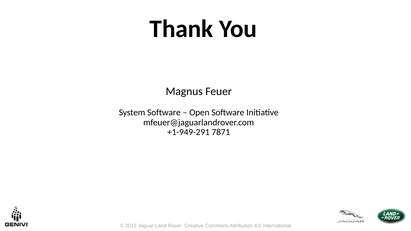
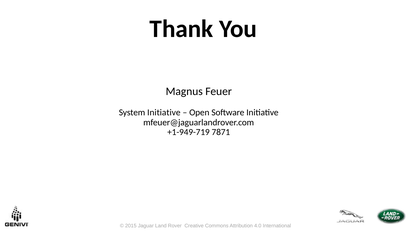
System Software: Software -> Initiative (164, 113)
+1-949-291: +1-949-291 -> +1-949-719 (188, 132)
